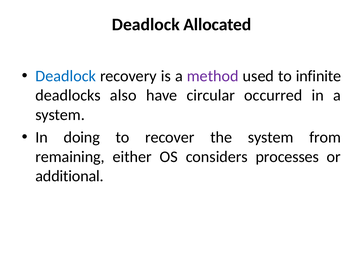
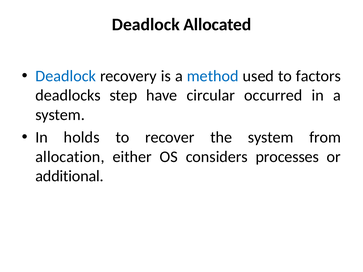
method colour: purple -> blue (213, 76)
infinite: infinite -> factors (318, 76)
also: also -> step (123, 96)
doing: doing -> holds (82, 137)
remaining: remaining -> allocation (70, 157)
